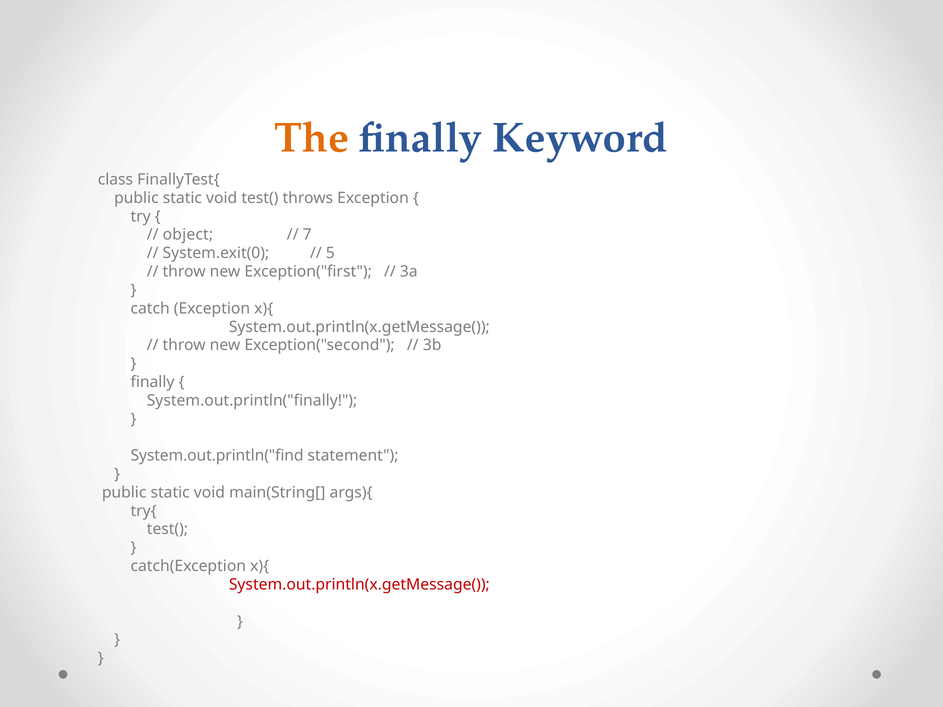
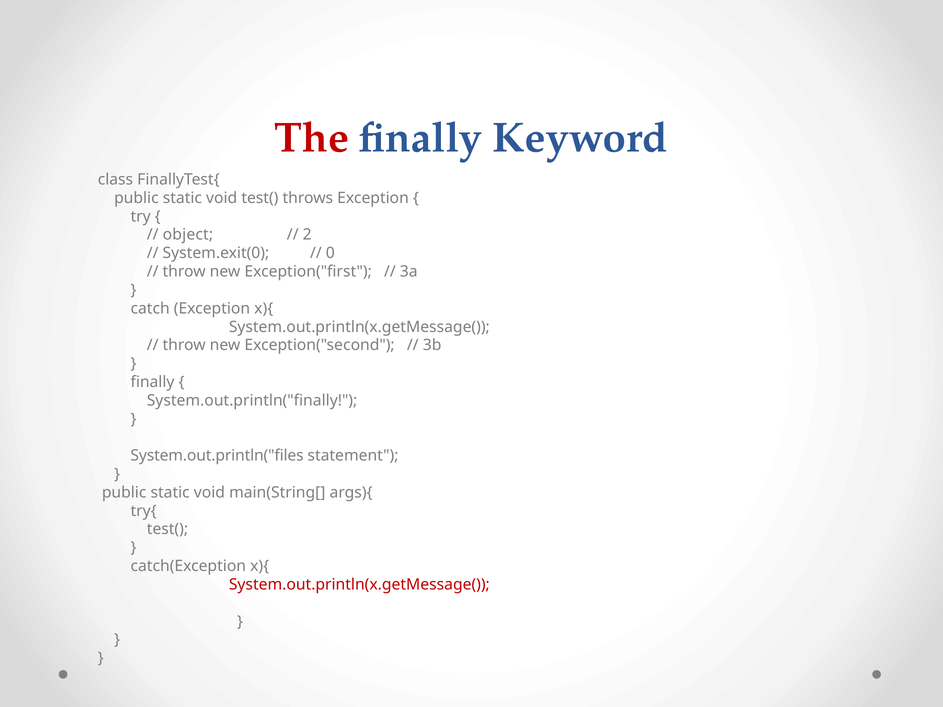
The colour: orange -> red (312, 138)
7: 7 -> 2 (307, 235)
5: 5 -> 0 (330, 253)
System.out.println("find: System.out.println("find -> System.out.println("files (217, 456)
